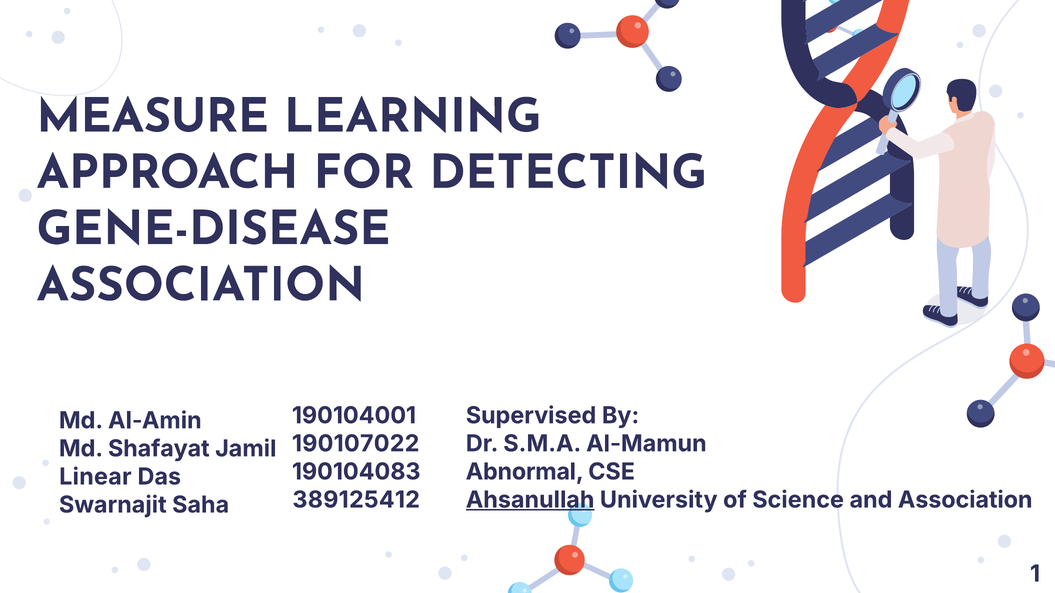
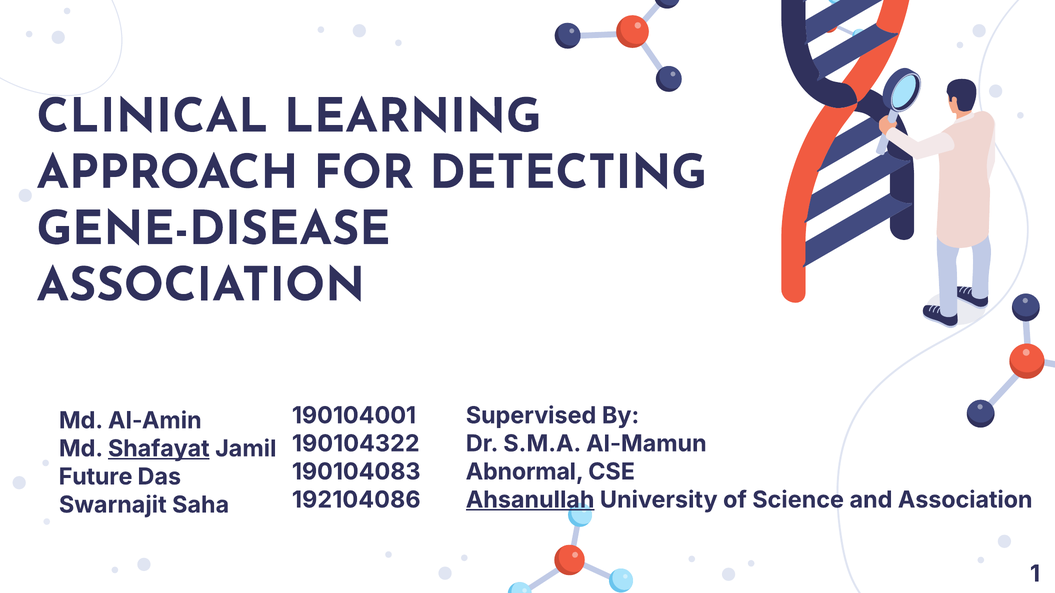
MEASURE: MEASURE -> CLINICAL (152, 116)
190107022: 190107022 -> 190104322 (356, 444)
Shafayat underline: none -> present (159, 449)
Linear: Linear -> Future (96, 477)
389125412: 389125412 -> 192104086 (356, 500)
